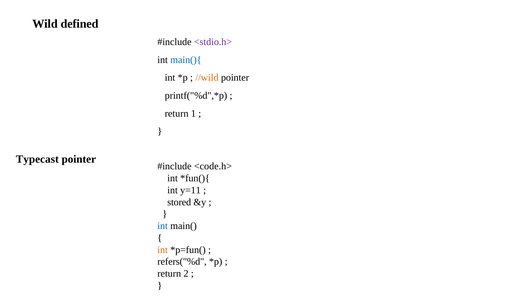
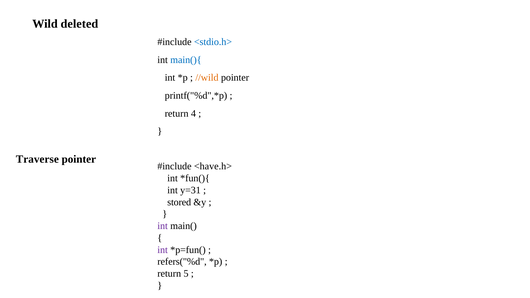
defined: defined -> deleted (79, 24)
<stdio.h> colour: purple -> blue (213, 42)
1: 1 -> 4 (193, 113)
Typecast: Typecast -> Traverse (37, 159)
<code.h>: <code.h> -> <have.h> (213, 166)
y=11: y=11 -> y=31 (190, 190)
int colour: blue -> purple (163, 226)
int colour: orange -> purple (163, 250)
2: 2 -> 5 (186, 274)
